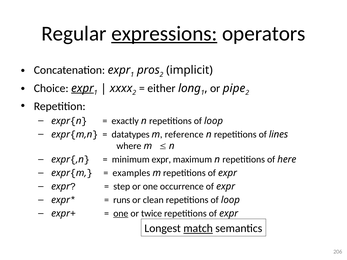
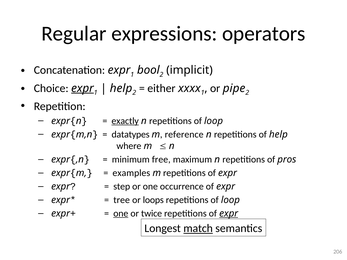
expressions underline: present -> none (164, 34)
pros: pros -> bool (148, 70)
xxxx: xxxx -> help (121, 88)
long: long -> xxxx (189, 88)
exactly underline: none -> present (125, 121)
of lines: lines -> help (278, 134)
minimum expr: expr -> free (161, 160)
here: here -> pros (287, 160)
runs: runs -> tree (122, 200)
clean: clean -> loops (153, 200)
expr underline: none -> present (229, 214)
